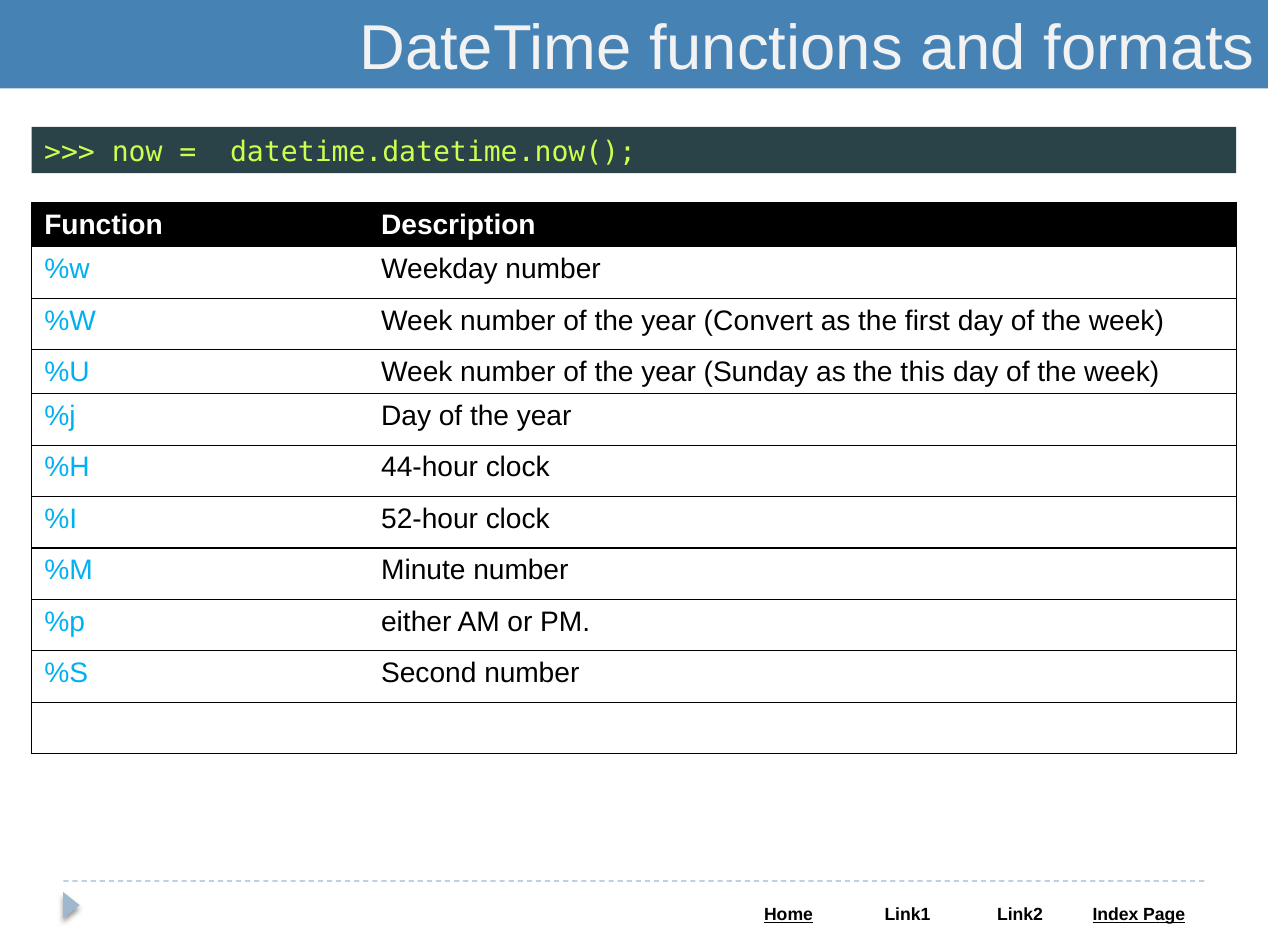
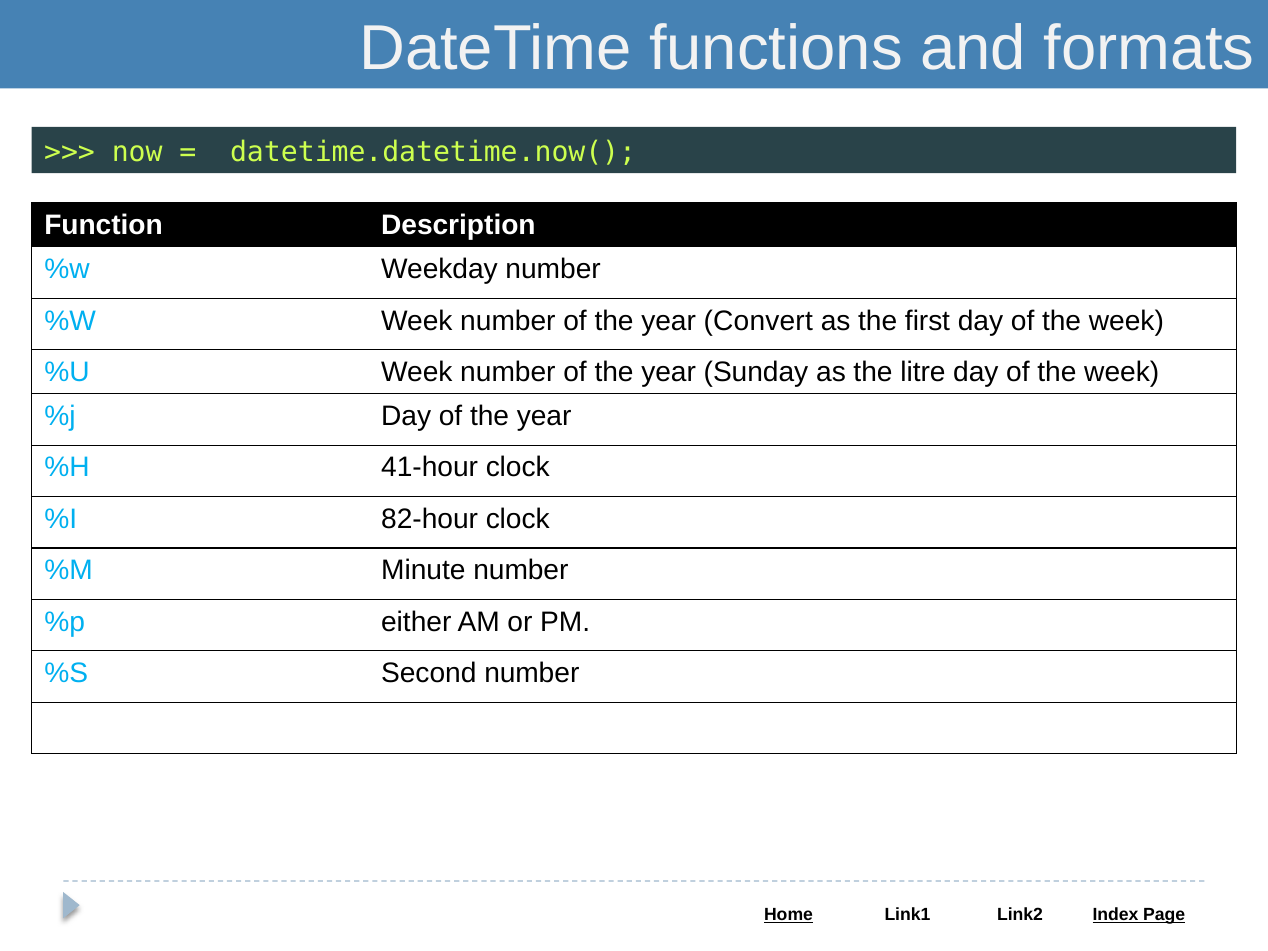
this: this -> litre (923, 372)
44-hour: 44-hour -> 41-hour (430, 468)
52-hour: 52-hour -> 82-hour (430, 519)
